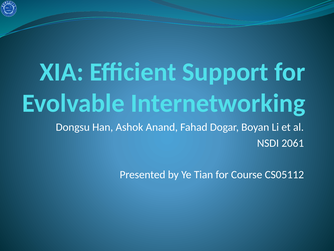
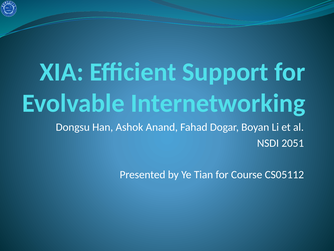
2061: 2061 -> 2051 (293, 143)
